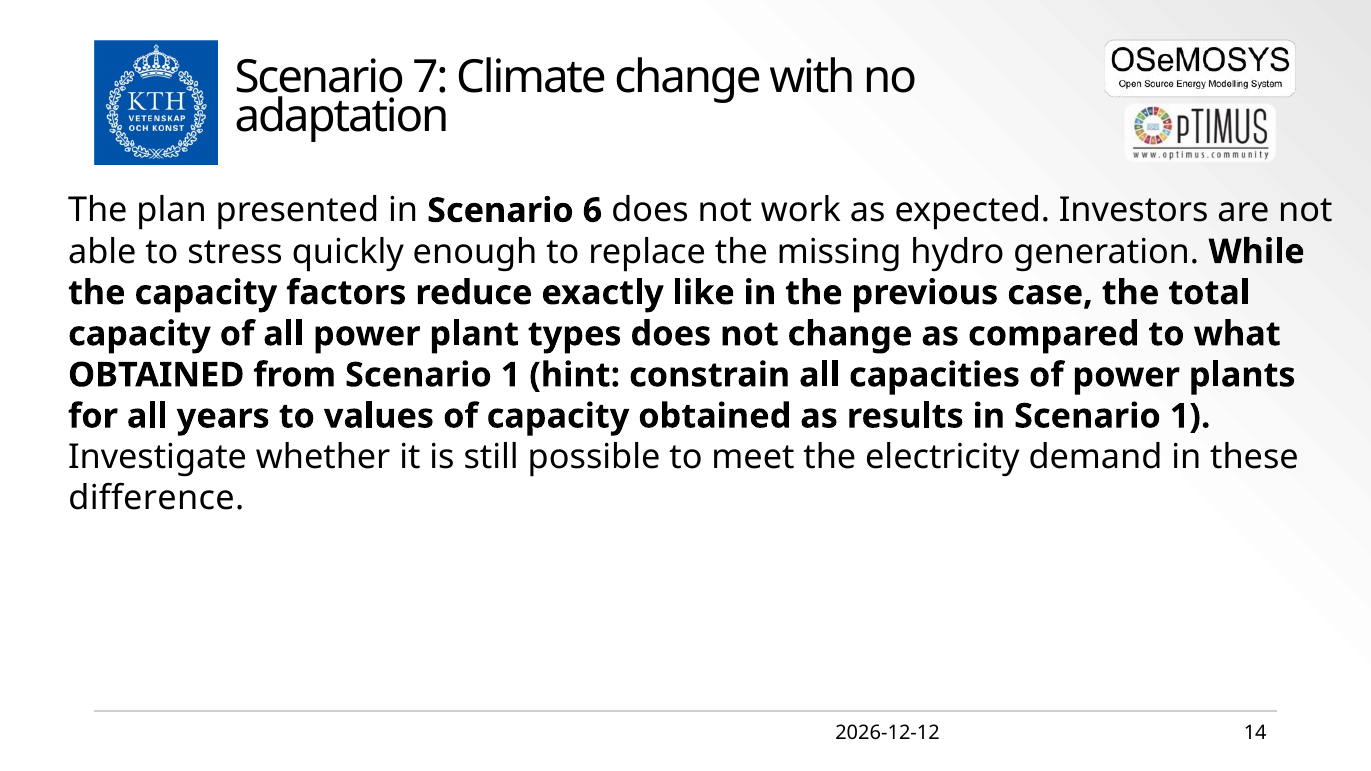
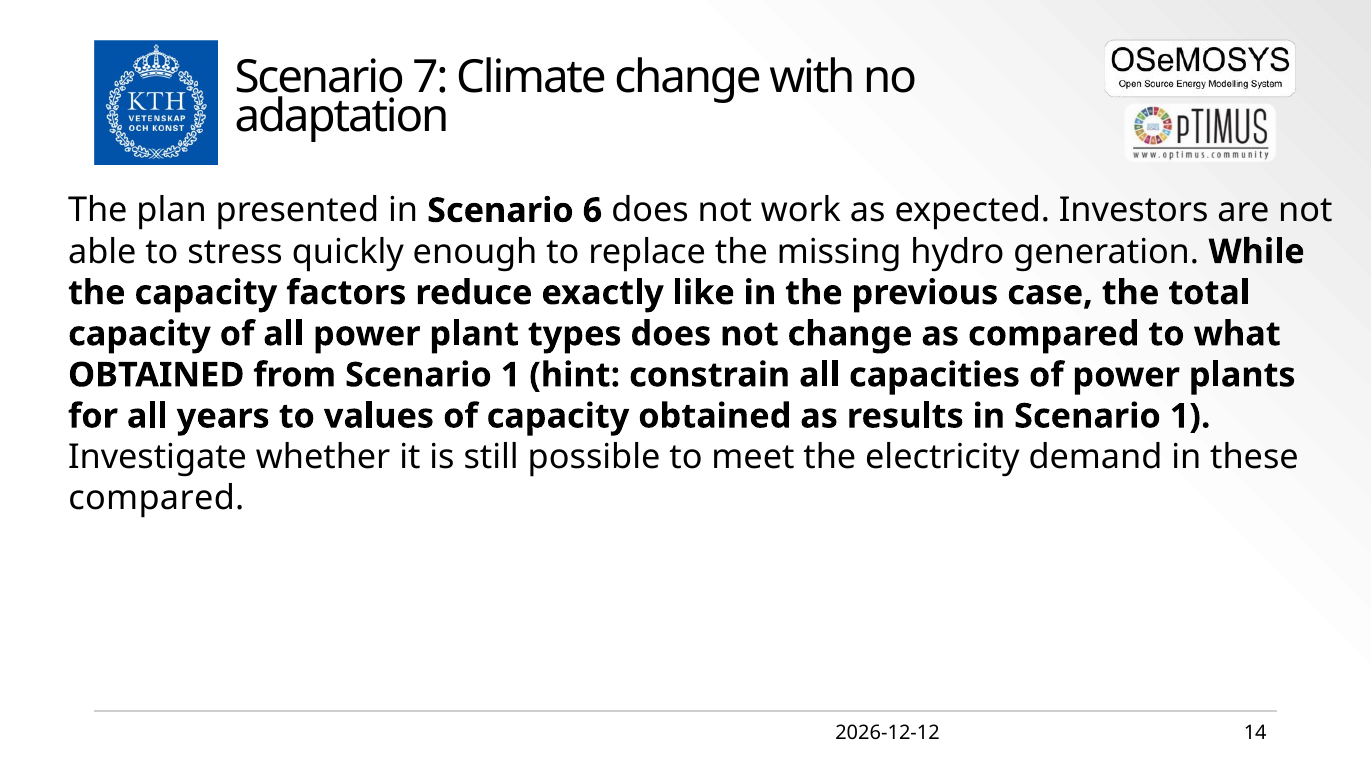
difference: difference -> compared (156, 499)
